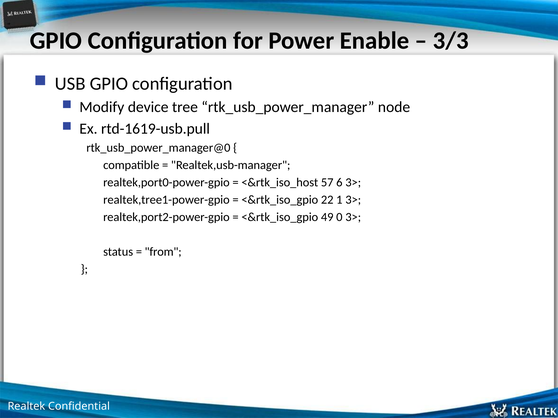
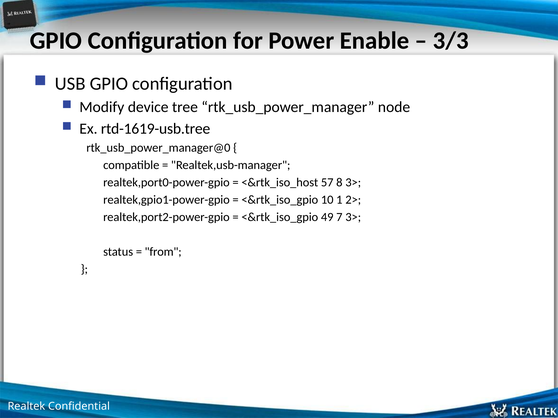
rtd-1619-usb.pull: rtd-1619-usb.pull -> rtd-1619-usb.tree (156, 129)
6: 6 -> 8 (339, 183)
realtek,tree1-power-gpio: realtek,tree1-power-gpio -> realtek,gpio1-power-gpio (166, 200)
22: 22 -> 10 (327, 200)
1 3>: 3> -> 2> (353, 200)
0: 0 -> 7 (339, 217)
